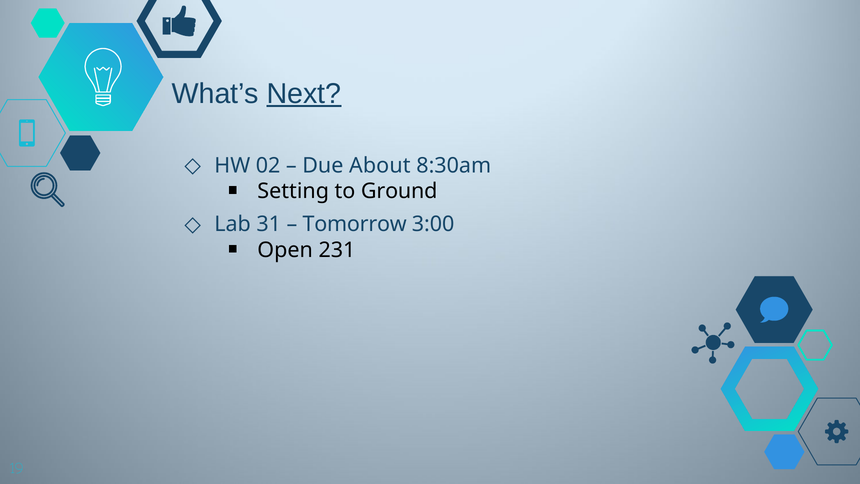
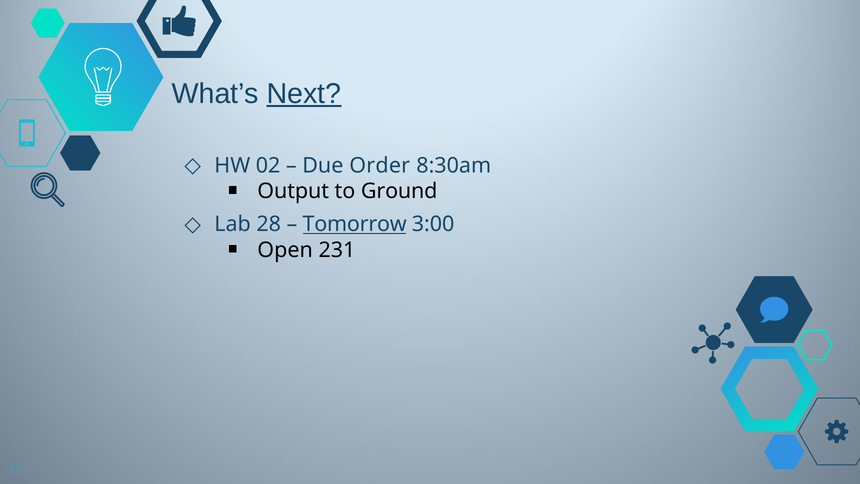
About: About -> Order (380, 165)
Setting: Setting -> Output (293, 191)
31: 31 -> 28 (269, 224)
Tomorrow underline: none -> present (355, 224)
